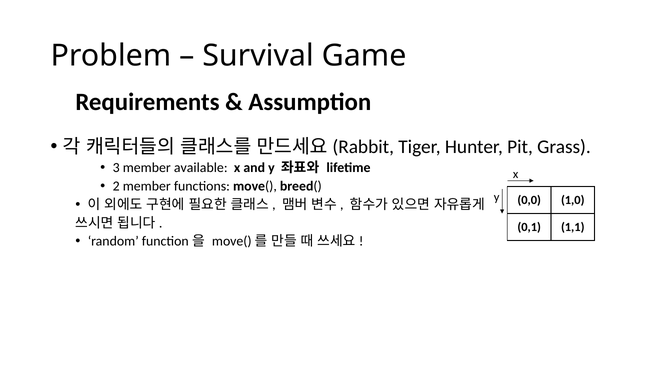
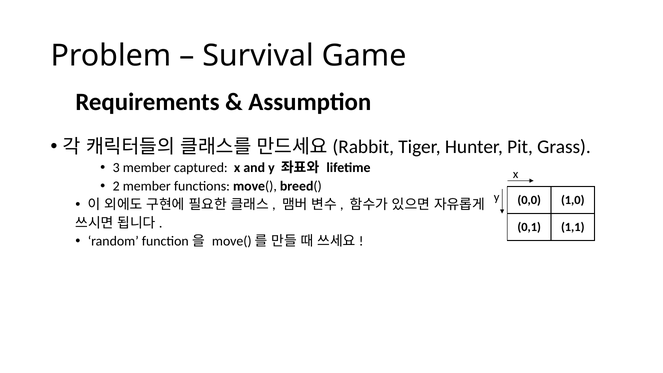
available: available -> captured (201, 168)
